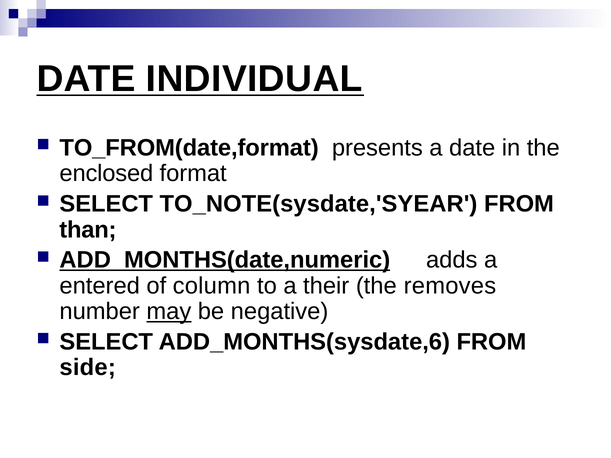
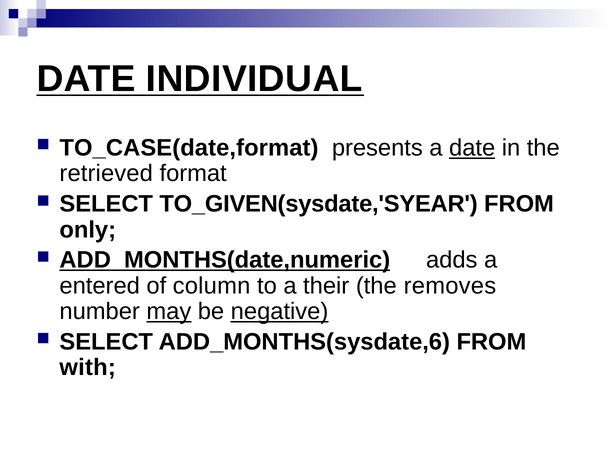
TO_FROM(date,format: TO_FROM(date,format -> TO_CASE(date,format (189, 148)
date underline: none -> present (472, 148)
enclosed: enclosed -> retrieved (106, 174)
TO_NOTE(sysdate,'SYEAR: TO_NOTE(sysdate,'SYEAR -> TO_GIVEN(sysdate,'SYEAR (319, 204)
than: than -> only (88, 230)
negative underline: none -> present (280, 312)
side: side -> with (88, 368)
